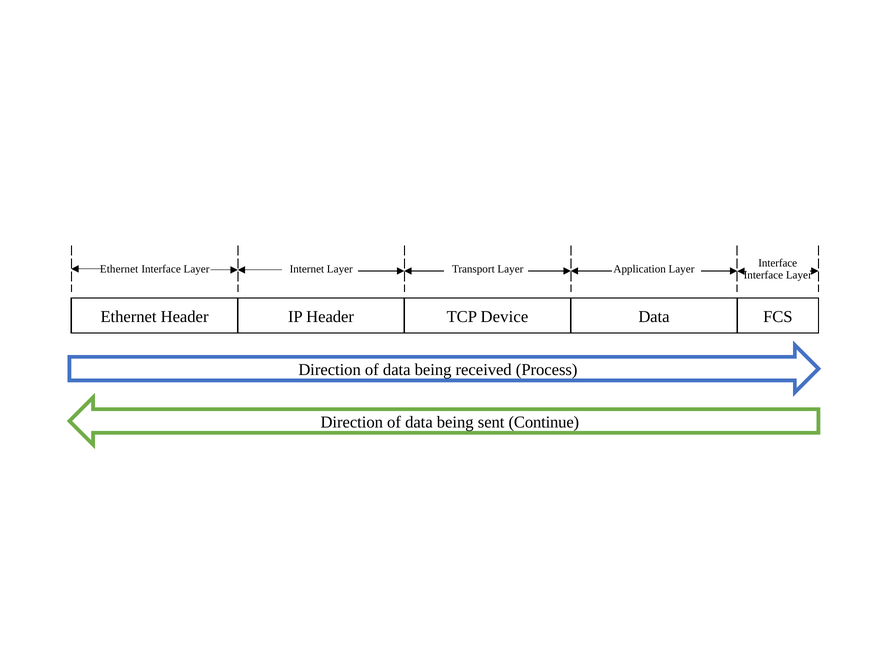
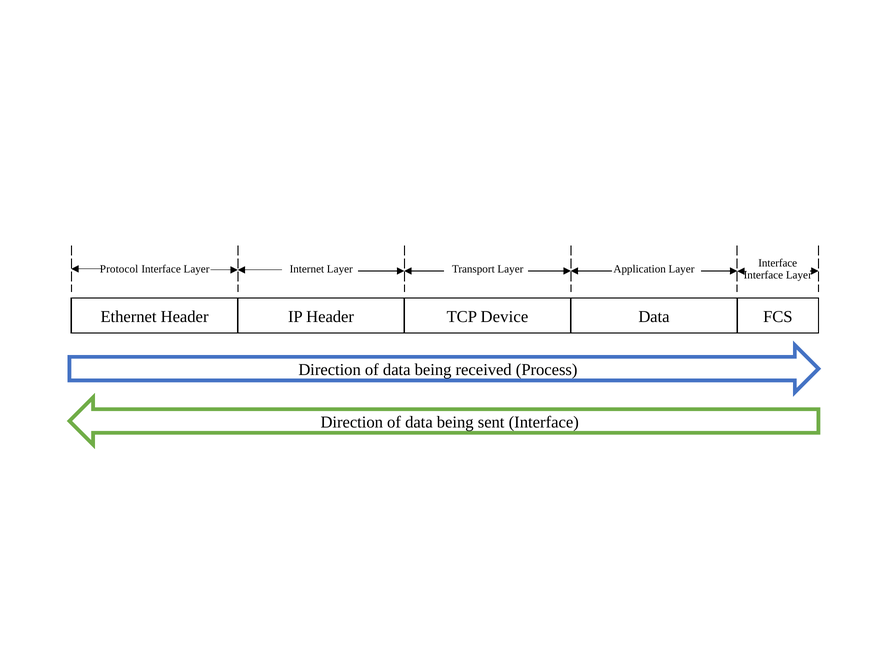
Ethernet: Ethernet -> Protocol (119, 269)
sent Continue: Continue -> Interface (544, 422)
